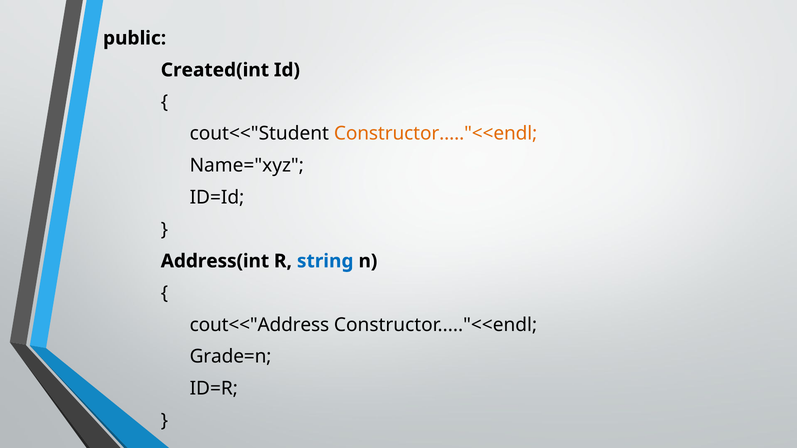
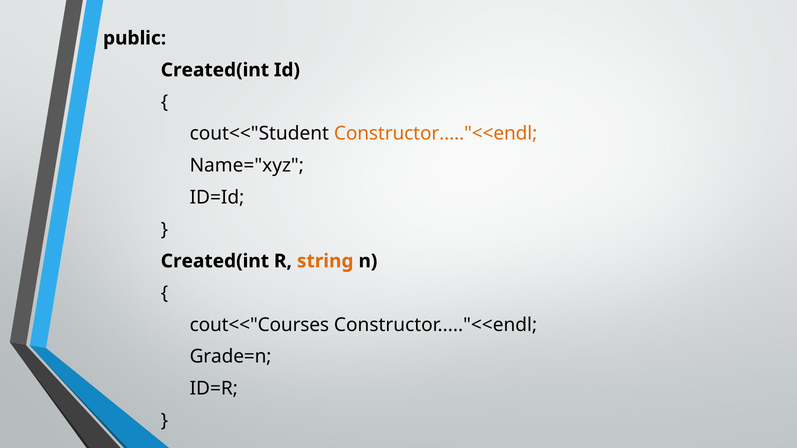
Address(int: Address(int -> Created(int (215, 261)
string colour: blue -> orange (325, 261)
cout<<"Address: cout<<"Address -> cout<<"Courses (259, 325)
